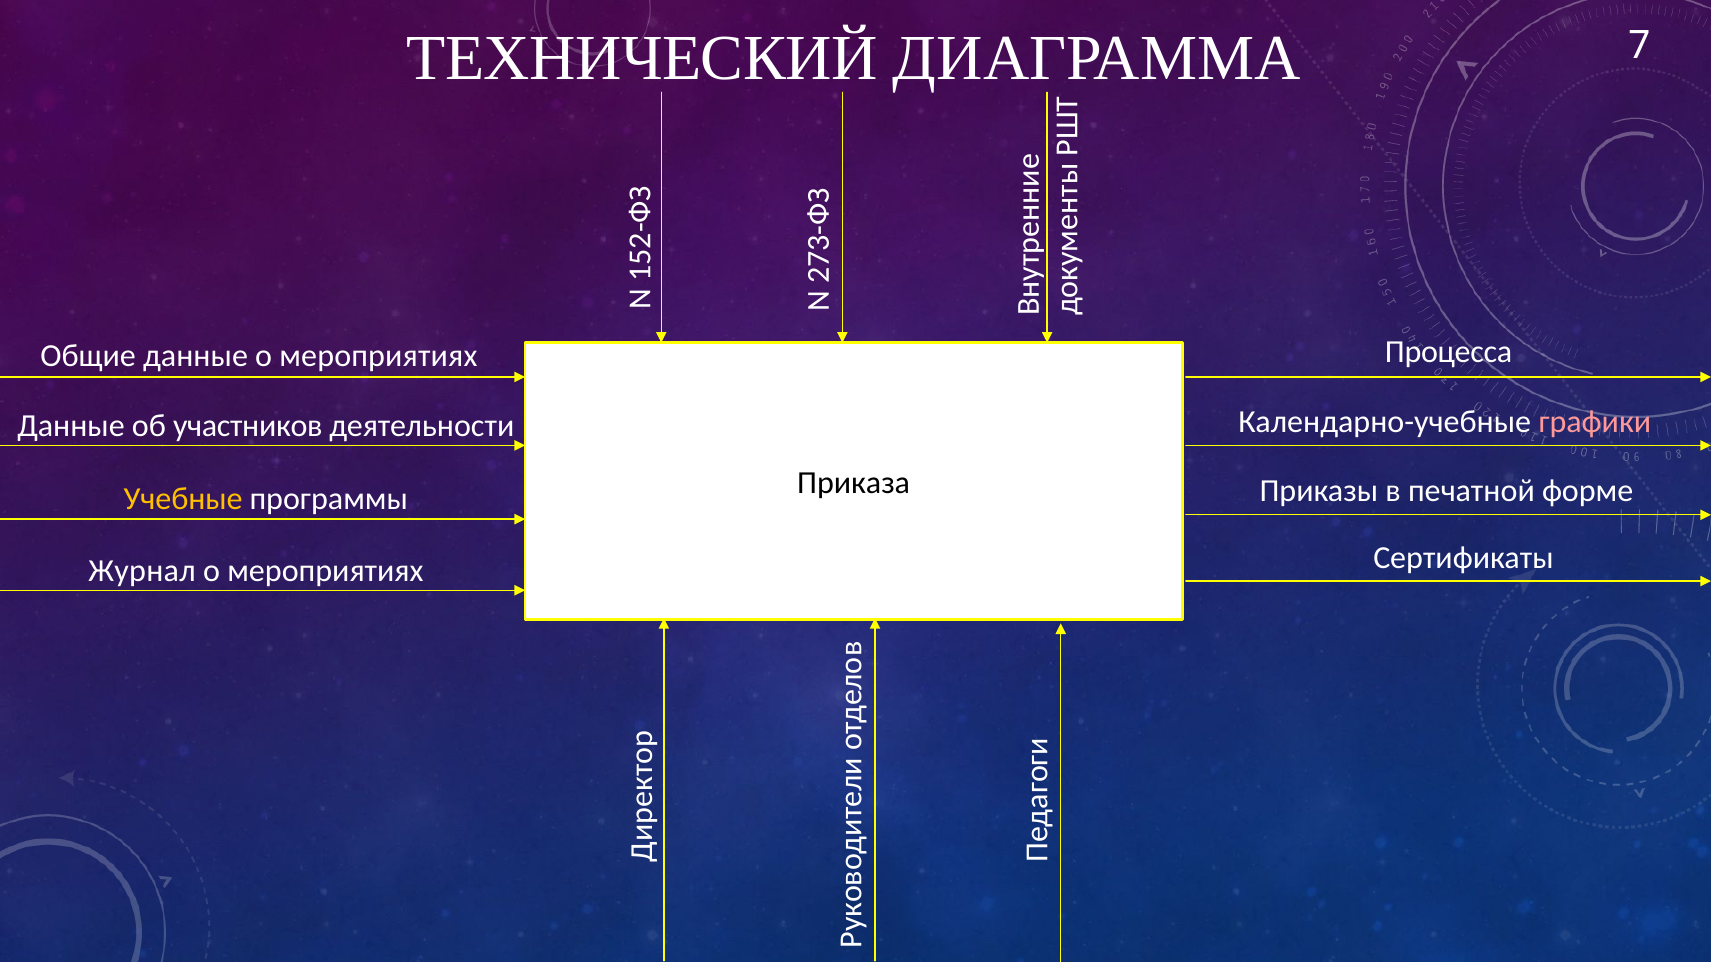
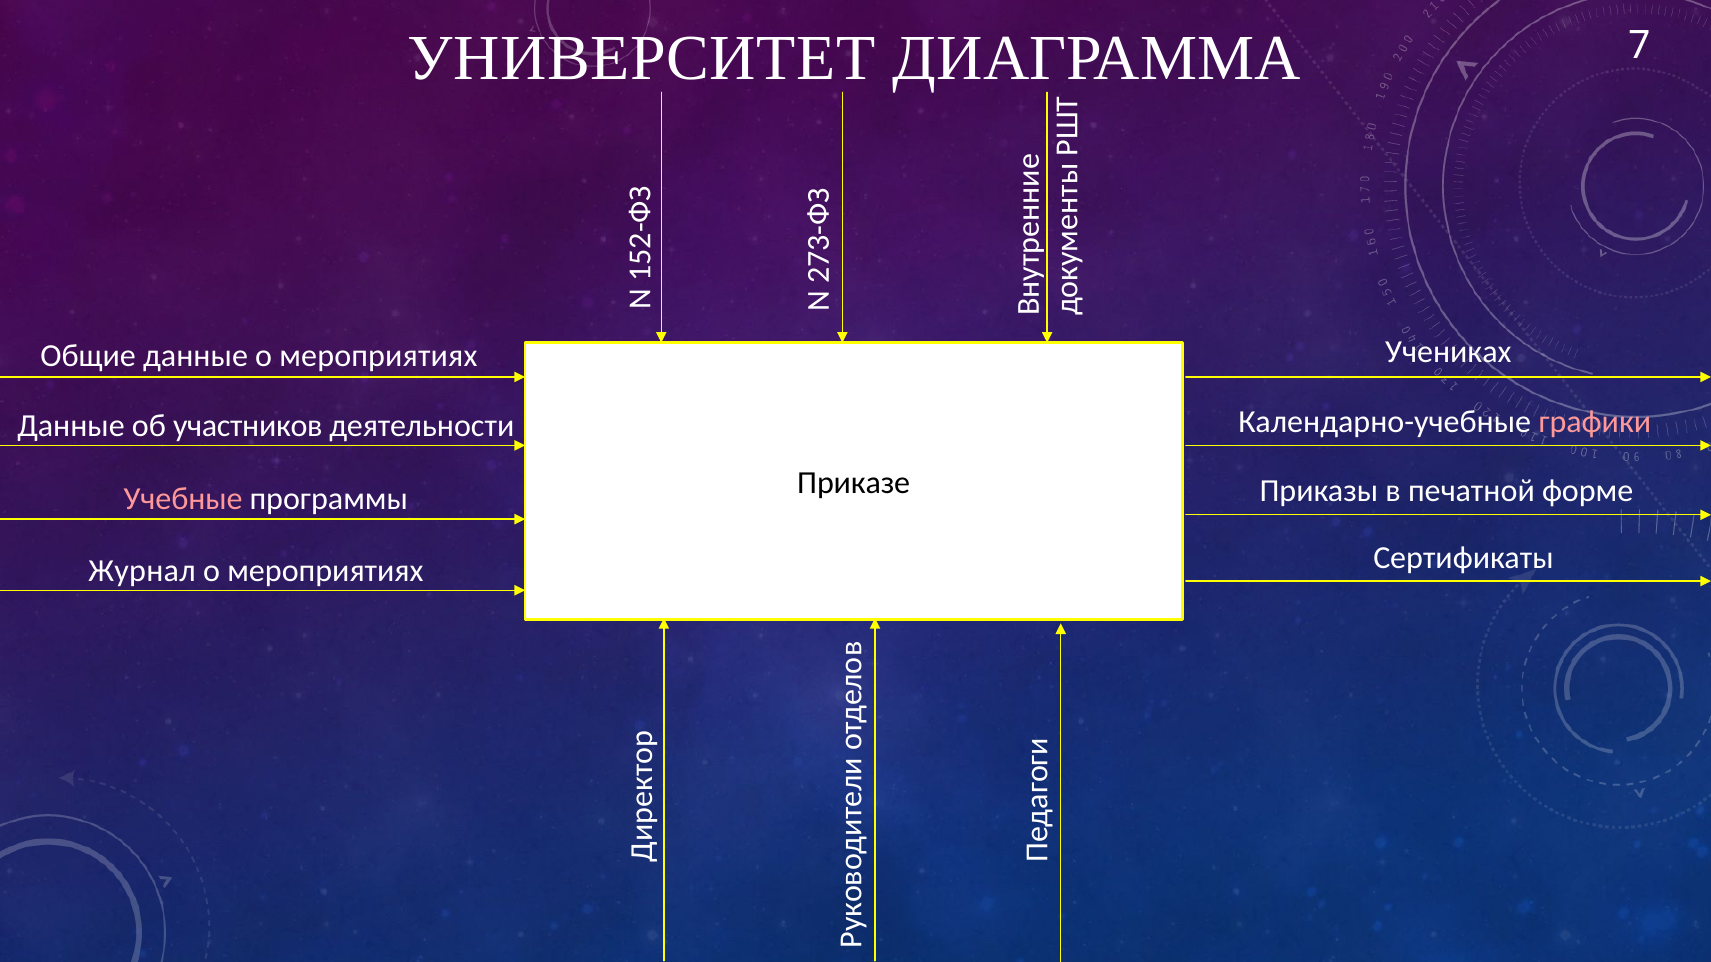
ТЕХНИЧЕСКИЙ: ТЕХНИЧЕСКИЙ -> УНИВЕРСИТЕТ (641, 58)
Процесса: Процесса -> Учениках (1448, 352)
Приказа: Приказа -> Приказе (854, 483)
Учебные colour: yellow -> pink (183, 499)
